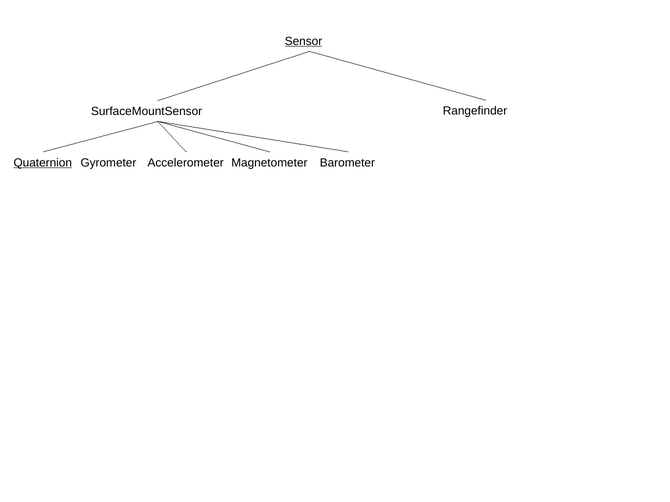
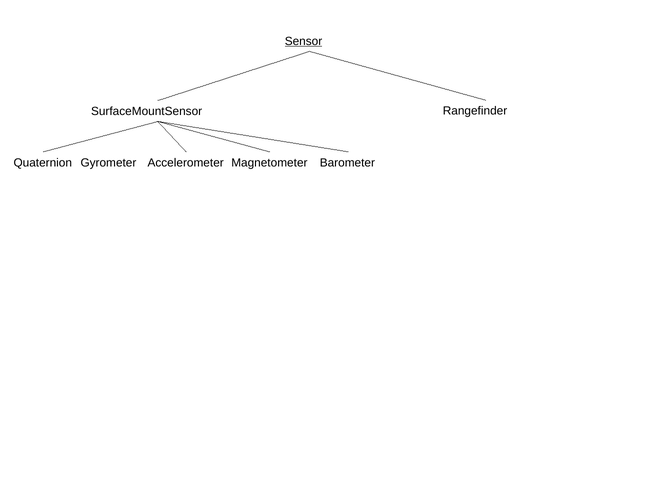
Quaternion underline: present -> none (43, 163)
